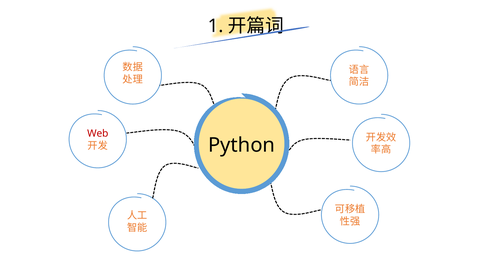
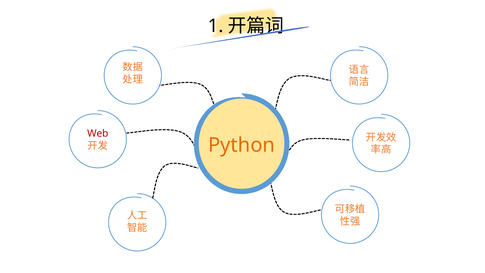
Python colour: black -> orange (242, 145)
